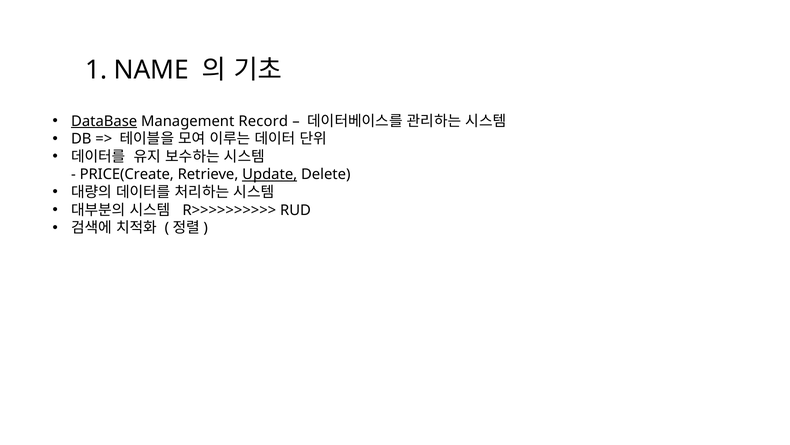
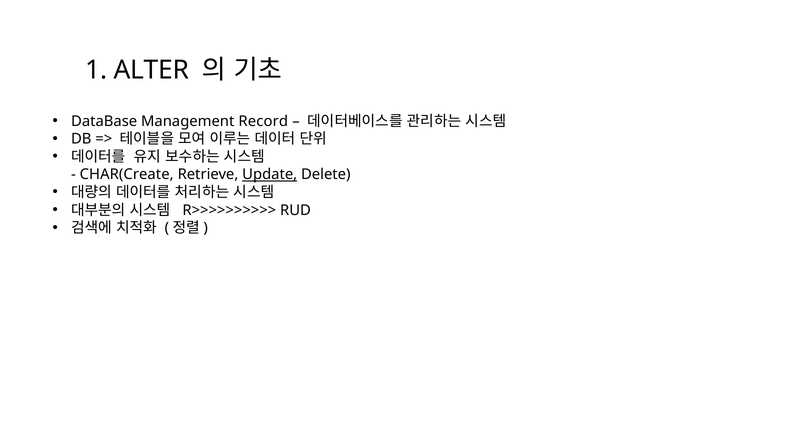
NAME: NAME -> ALTER (151, 70)
DataBase underline: present -> none (104, 121)
PRICE(Create: PRICE(Create -> CHAR(Create (127, 174)
